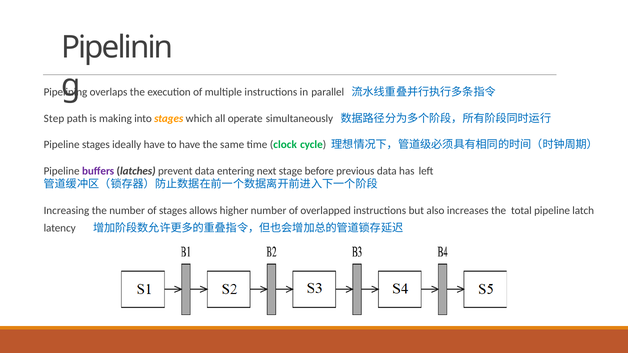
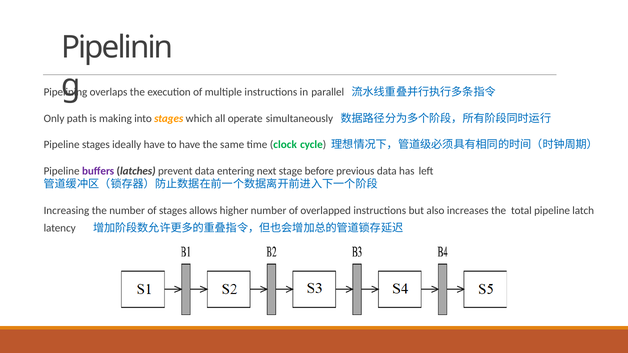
Step: Step -> Only (54, 119)
